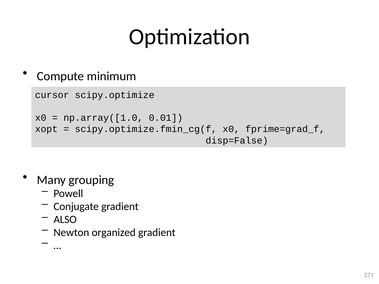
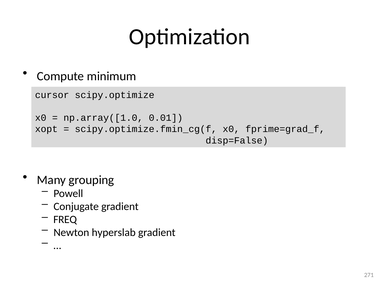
ALSO: ALSO -> FREQ (65, 220)
organized: organized -> hyperslab (114, 233)
